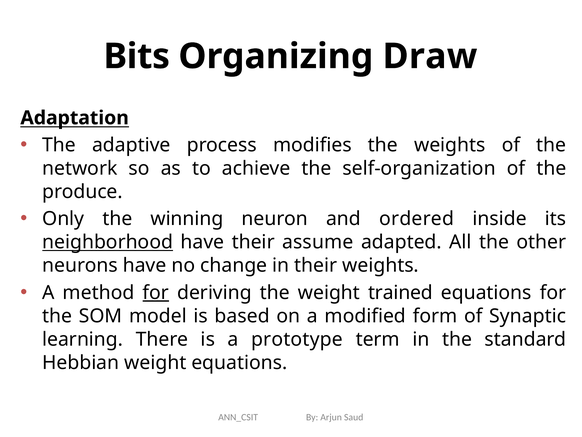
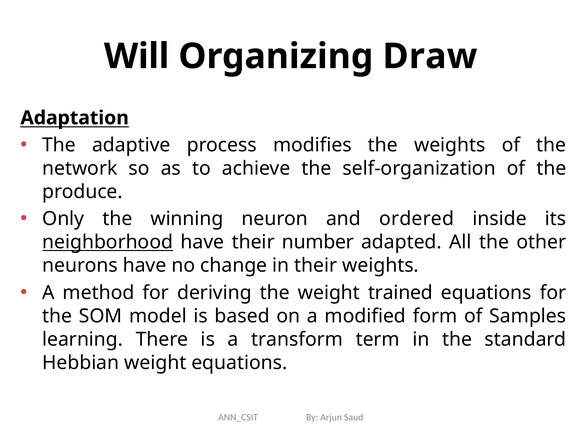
Bits: Bits -> Will (137, 56)
assume: assume -> number (318, 242)
for underline: present -> none (156, 292)
Synaptic: Synaptic -> Samples (528, 316)
prototype: prototype -> transform (297, 339)
